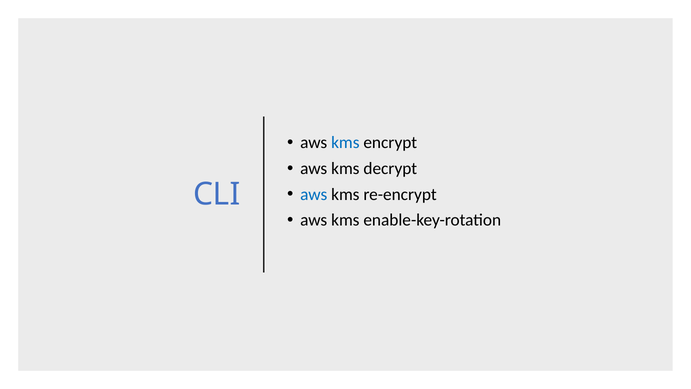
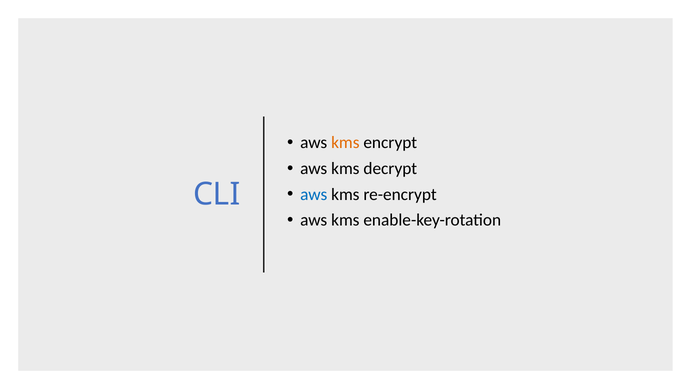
kms colour: blue -> orange (345, 143)
